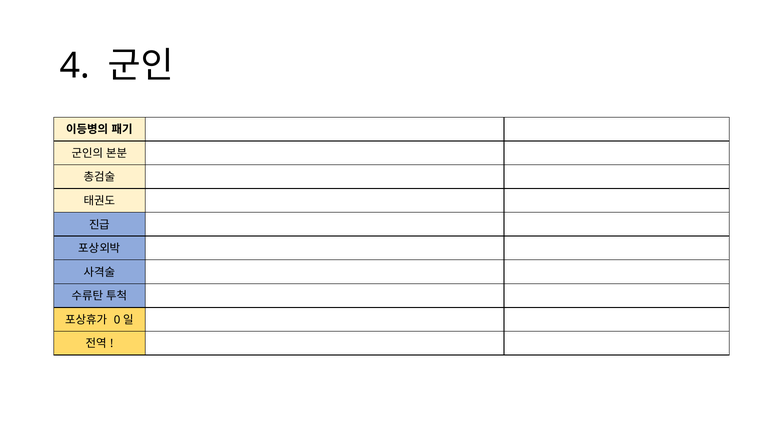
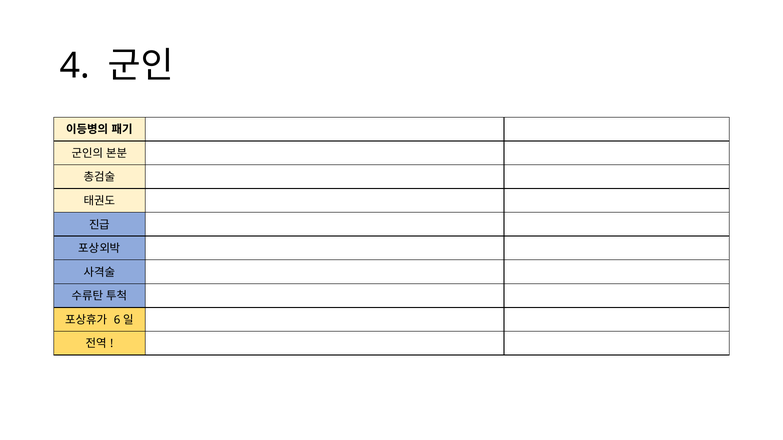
0: 0 -> 6 (117, 320)
